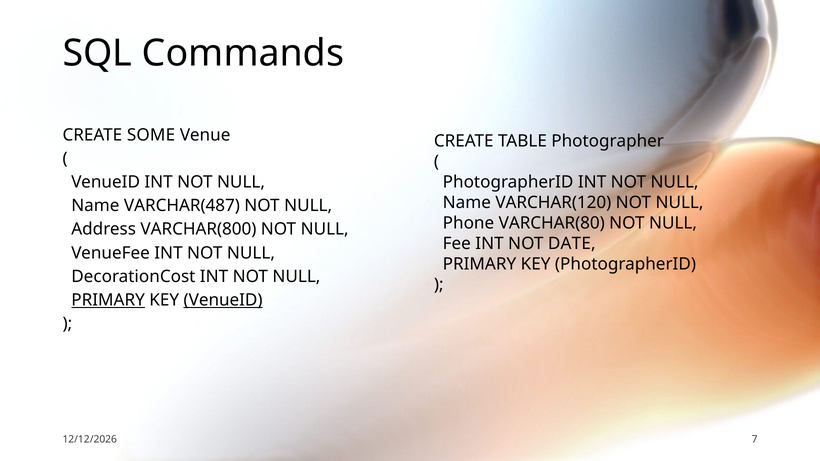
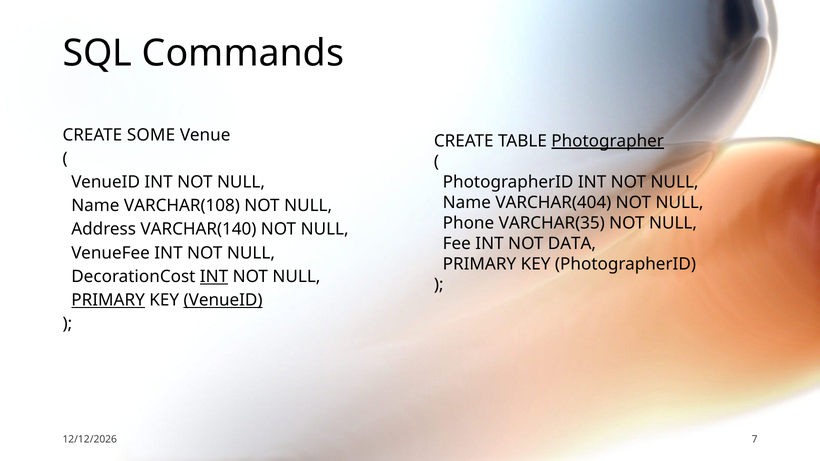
Photographer underline: none -> present (608, 141)
VARCHAR(120: VARCHAR(120 -> VARCHAR(404 (553, 203)
VARCHAR(487: VARCHAR(487 -> VARCHAR(108 (182, 206)
VARCHAR(80: VARCHAR(80 -> VARCHAR(35 (552, 223)
VARCHAR(800: VARCHAR(800 -> VARCHAR(140 (198, 229)
DATE: DATE -> DATA (572, 244)
INT underline: none -> present (214, 277)
